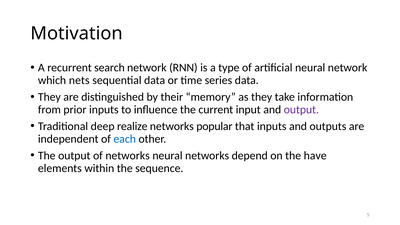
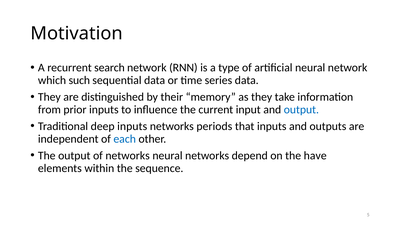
nets: nets -> such (79, 80)
output colour: purple -> blue (301, 110)
deep realize: realize -> inputs (132, 126)
popular: popular -> periods (214, 126)
